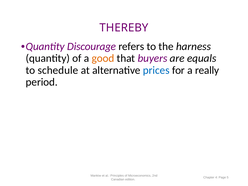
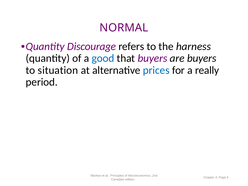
THEREBY: THEREBY -> NORMAL (124, 28)
good colour: orange -> blue (103, 58)
are equals: equals -> buyers (202, 58)
schedule: schedule -> situation (58, 70)
